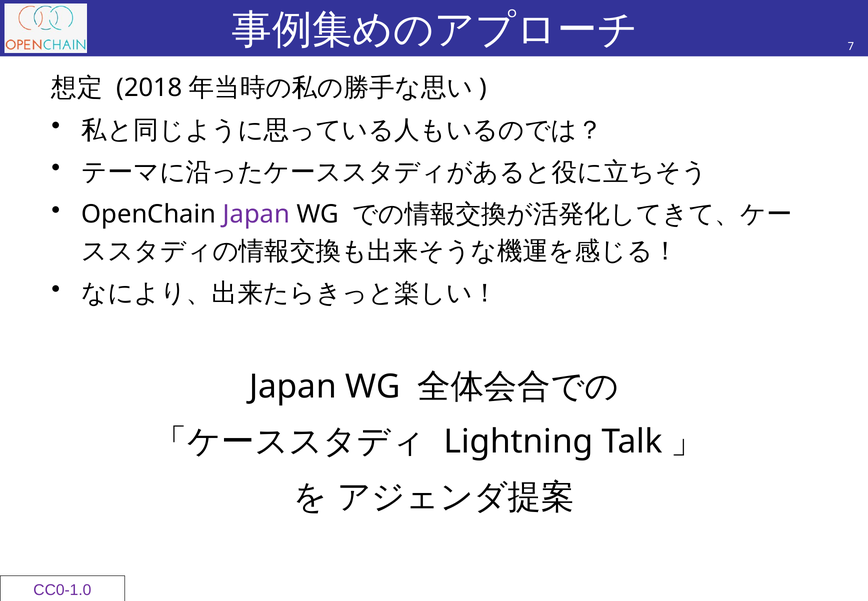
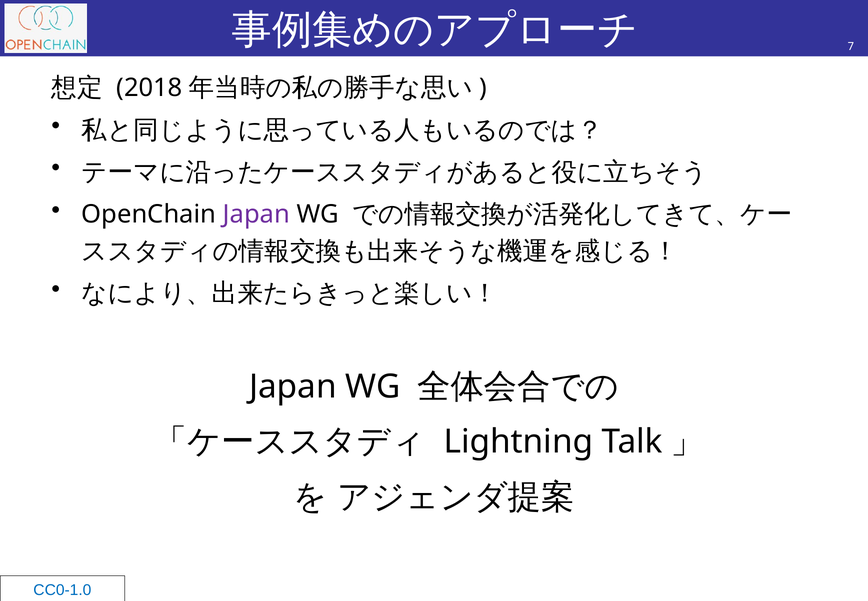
CC0-1.0 colour: purple -> blue (62, 590)
